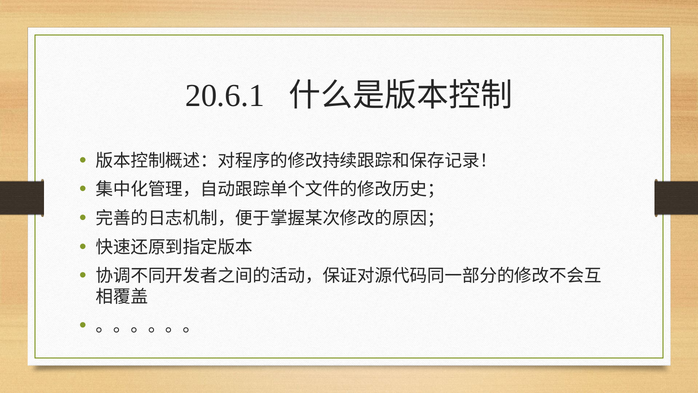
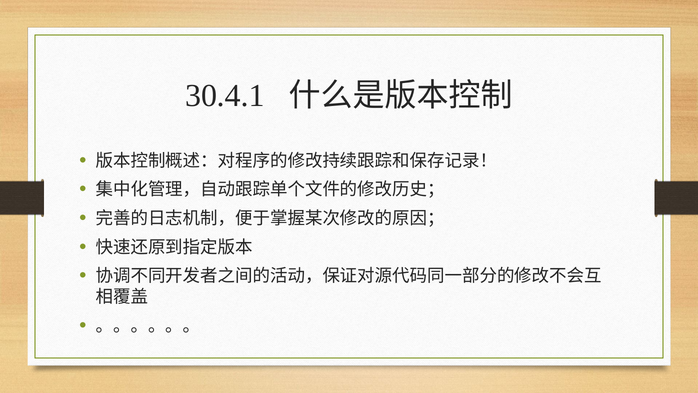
20.6.1: 20.6.1 -> 30.4.1 (225, 96)
